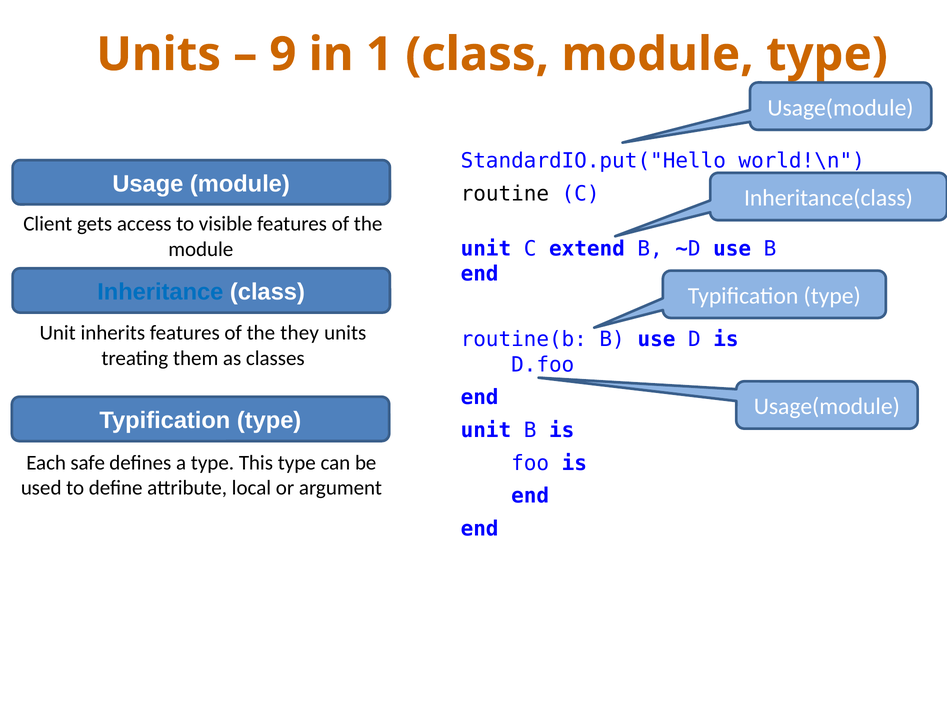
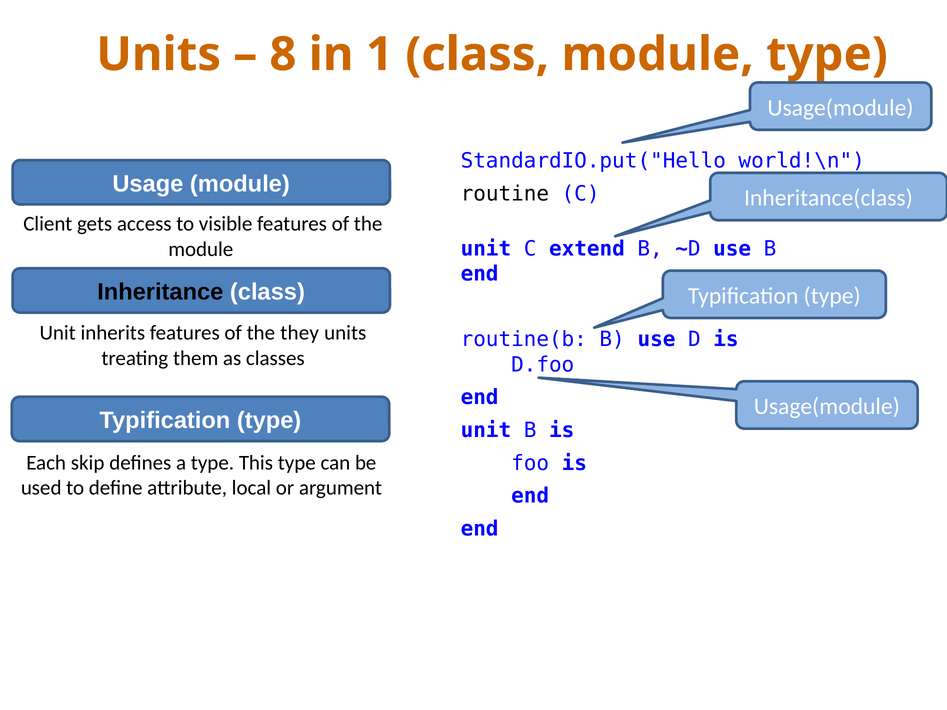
9: 9 -> 8 (283, 55)
Inheritance colour: blue -> black (160, 292)
safe: safe -> skip (88, 463)
